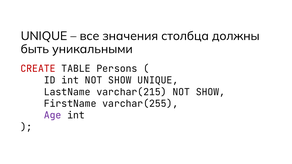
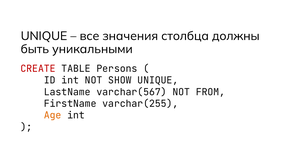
varchar(215: varchar(215 -> varchar(567 (132, 92)
SHOW: SHOW -> FROM (210, 92)
Age colour: purple -> orange (53, 116)
